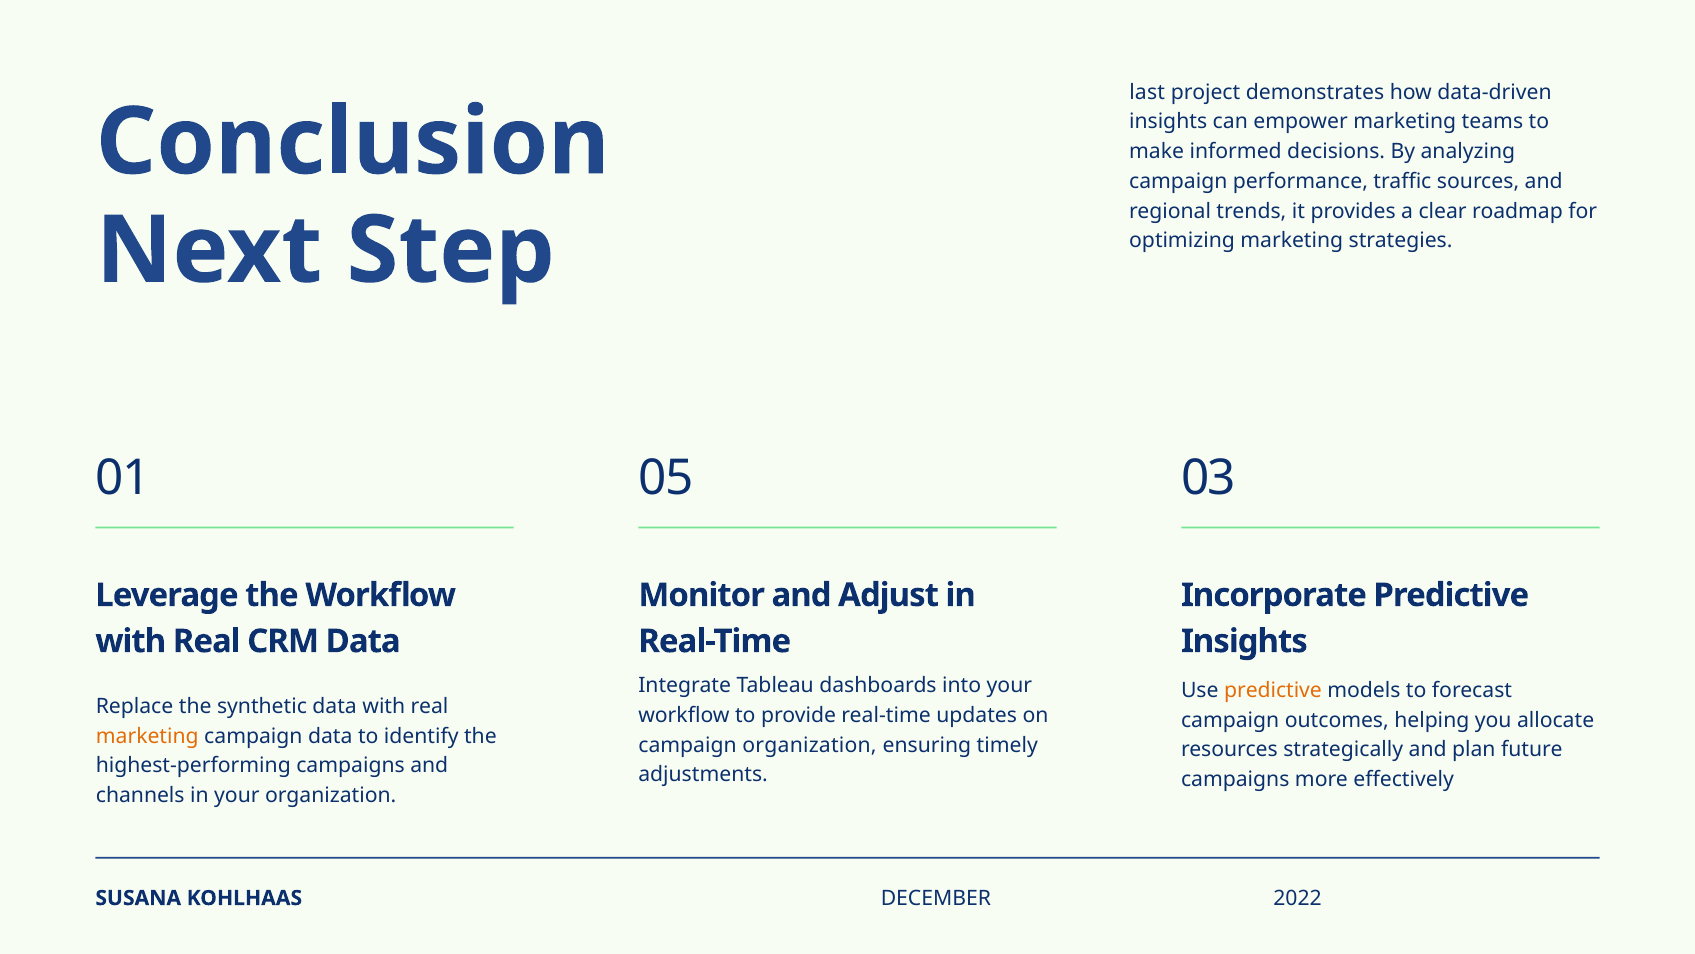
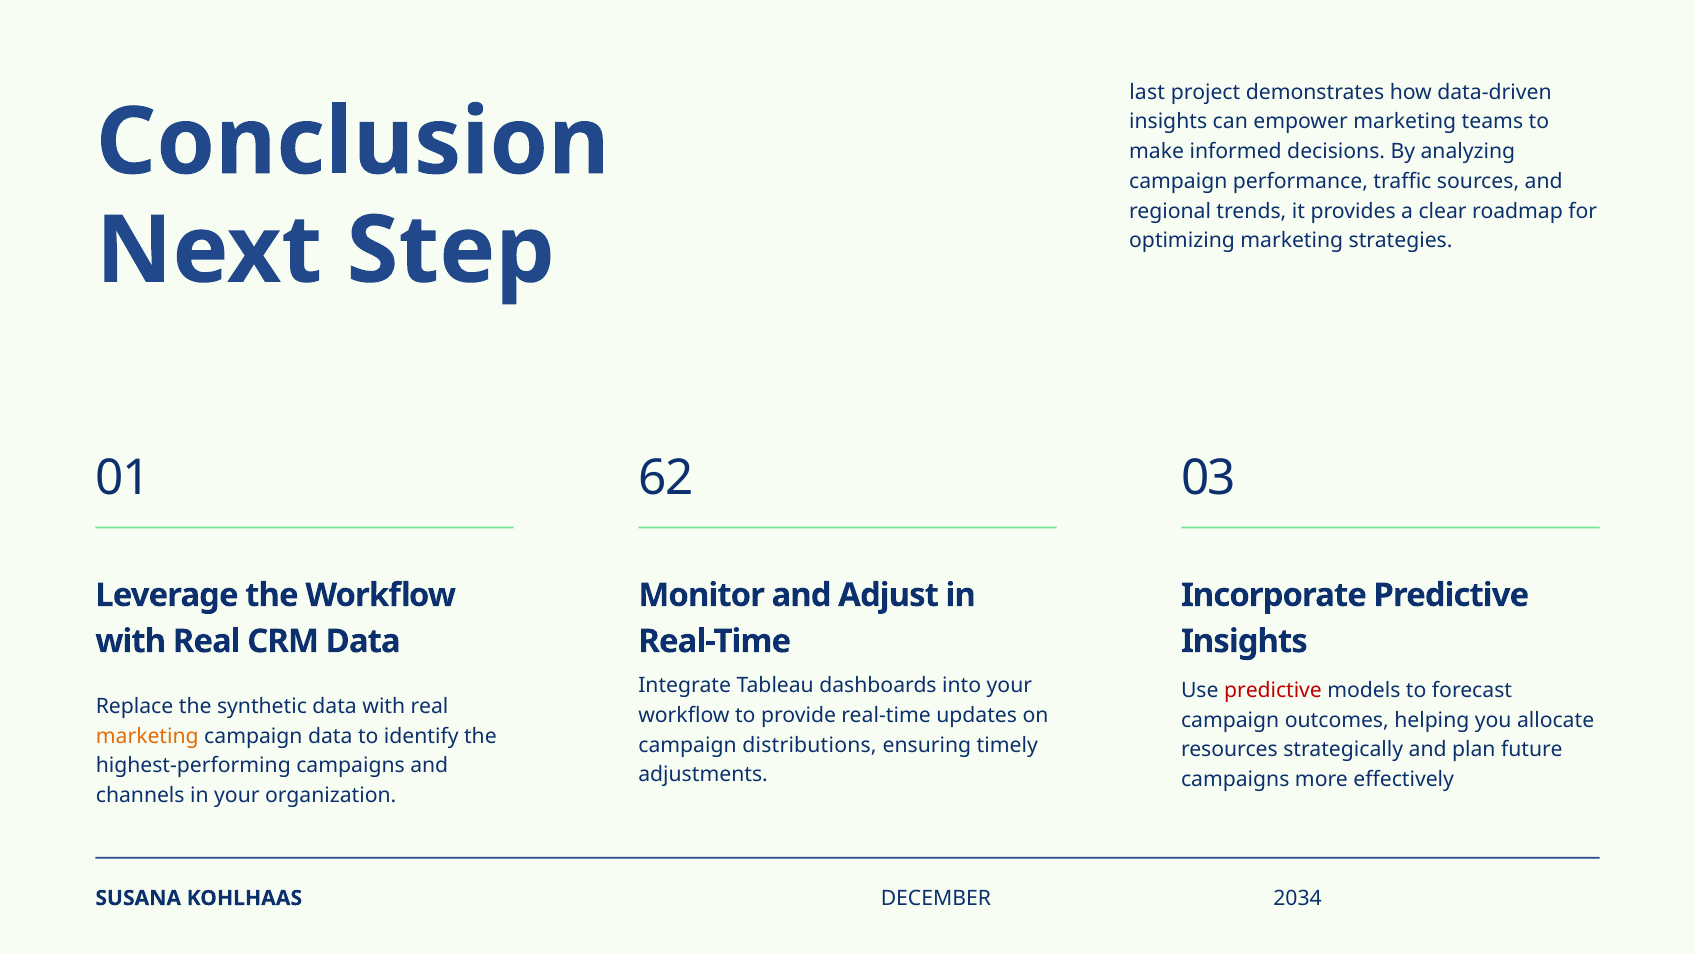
05: 05 -> 62 (666, 478)
predictive colour: orange -> red (1273, 690)
campaign organization: organization -> distributions (810, 745)
2022: 2022 -> 2034 (1298, 898)
